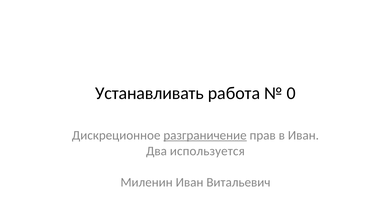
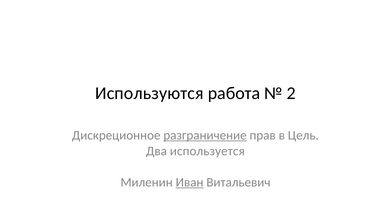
Устанавливать: Устанавливать -> Используются (149, 93)
0: 0 -> 2 (291, 93)
в Иван: Иван -> Цель (303, 135)
Иван underline: none -> present (190, 182)
